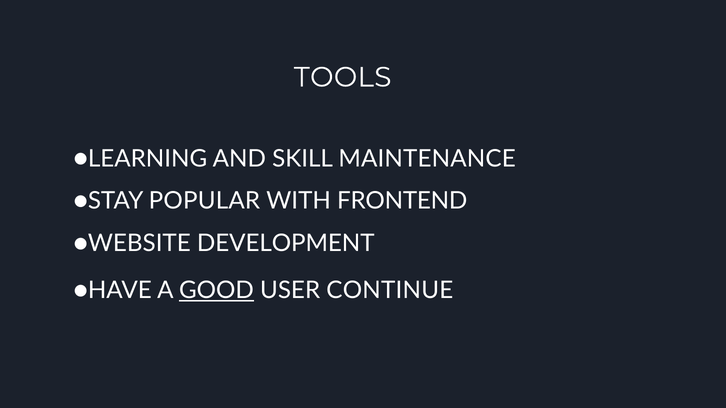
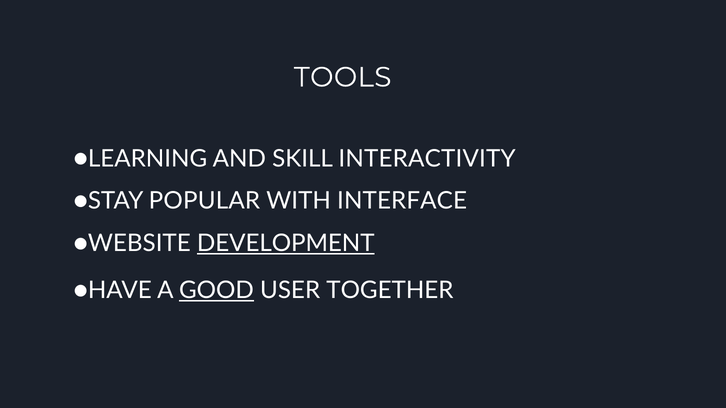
MAINTENANCE: MAINTENANCE -> INTERACTIVITY (427, 159)
FRONTEND: FRONTEND -> INTERFACE (402, 201)
DEVELOPMENT underline: none -> present (286, 244)
CONTINUE: CONTINUE -> TOGETHER (390, 291)
